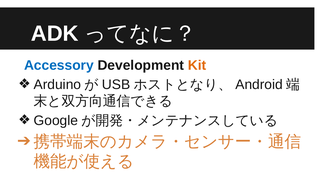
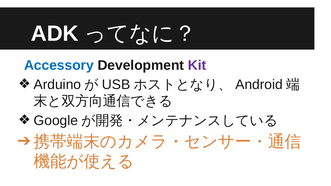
Kit colour: orange -> purple (197, 65)
